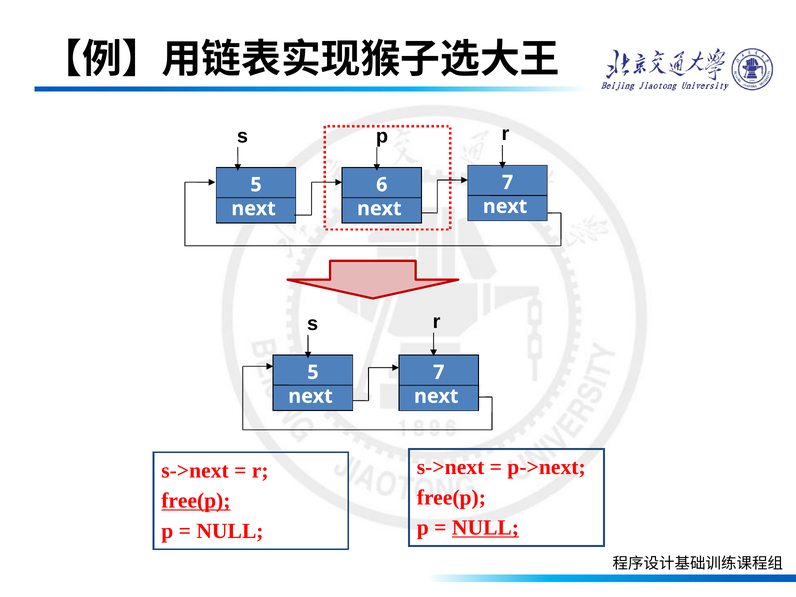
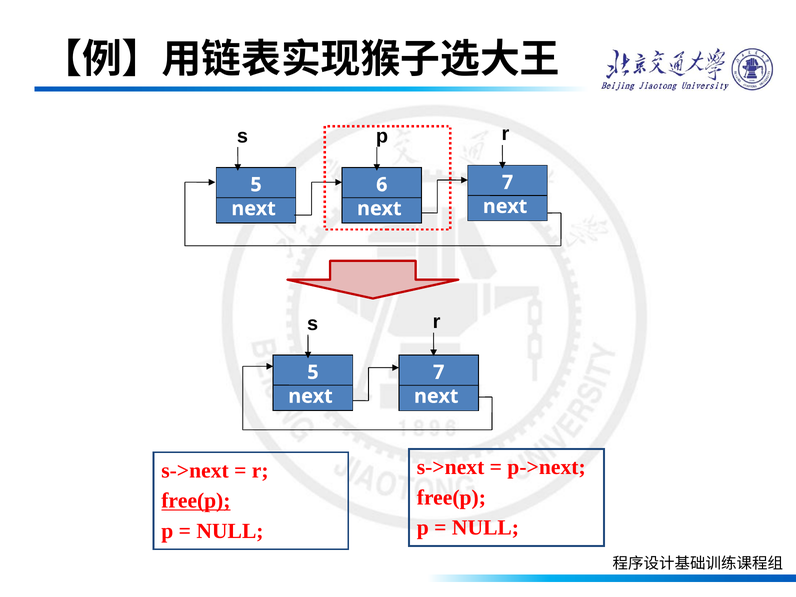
NULL underline: present -> none (486, 528)
